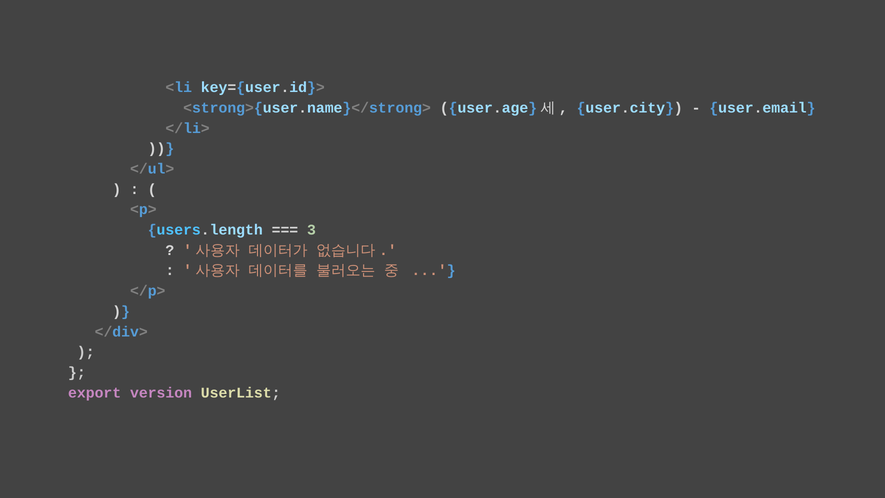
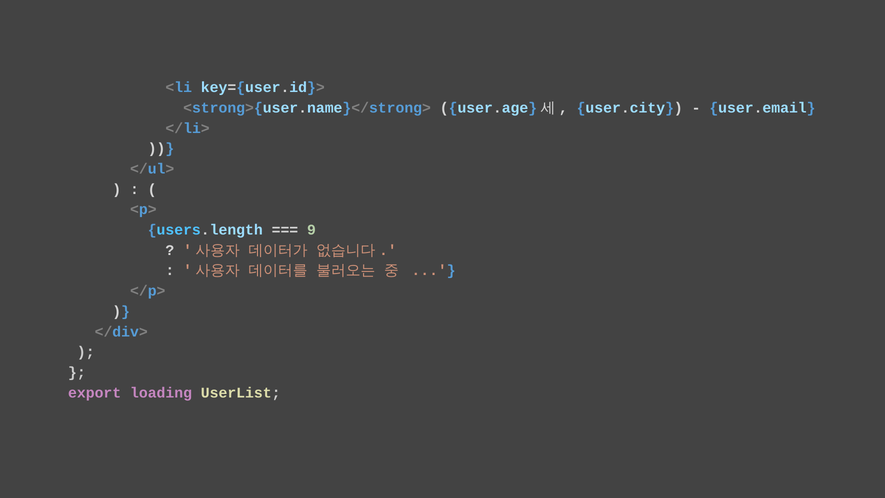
3: 3 -> 9 (311, 230)
version: version -> loading (161, 393)
